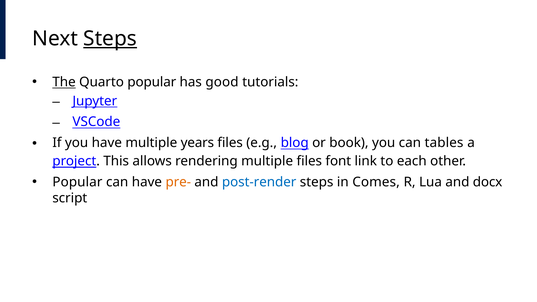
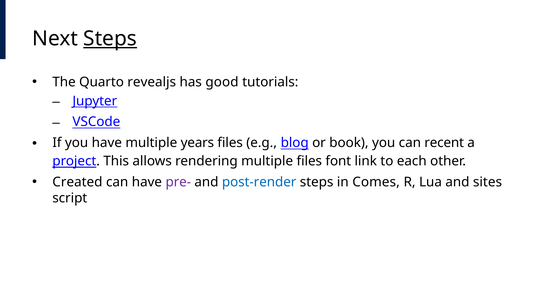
The underline: present -> none (64, 82)
Quarto popular: popular -> revealjs (152, 82)
tables: tables -> recent (444, 143)
Popular: Popular -> Created (77, 182)
pre- colour: orange -> purple (178, 182)
docx: docx -> sites (487, 182)
